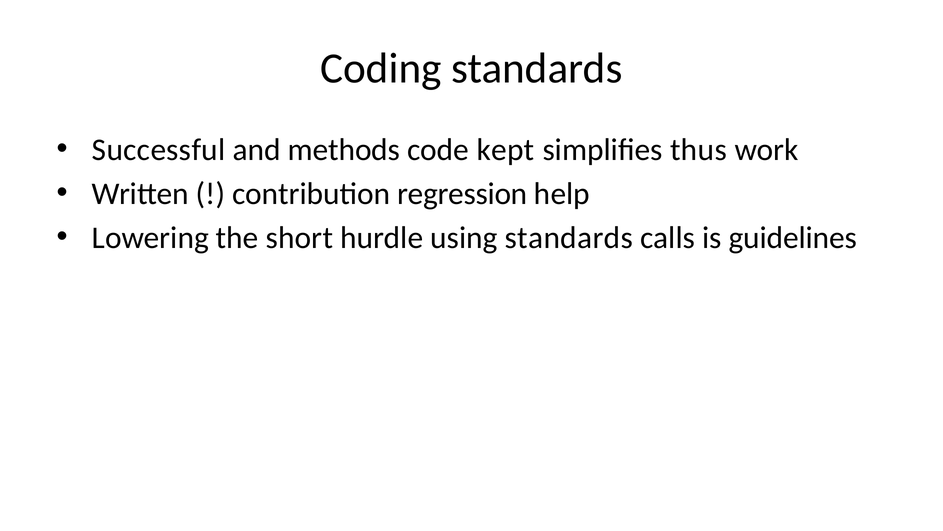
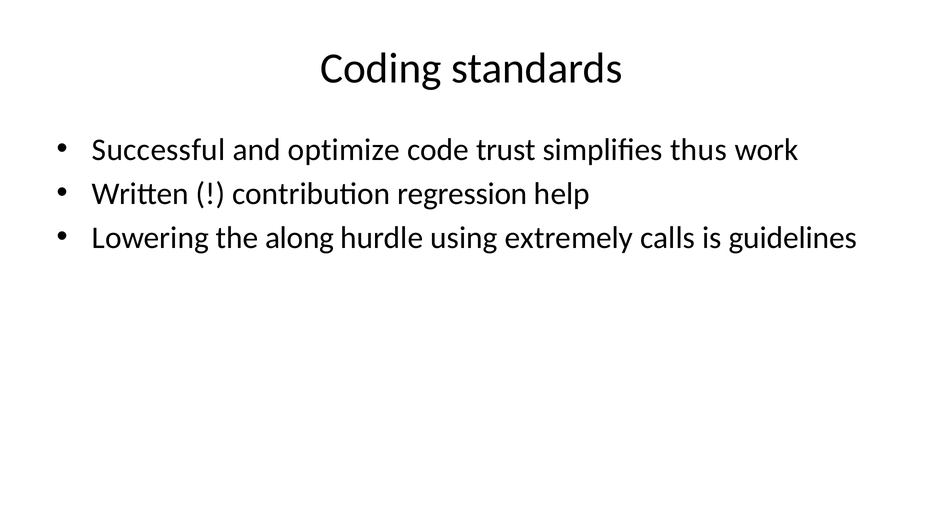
methods: methods -> optimize (344, 150)
kept: kept -> trust (506, 150)
short: short -> along (300, 238)
using standards: standards -> extremely (569, 238)
